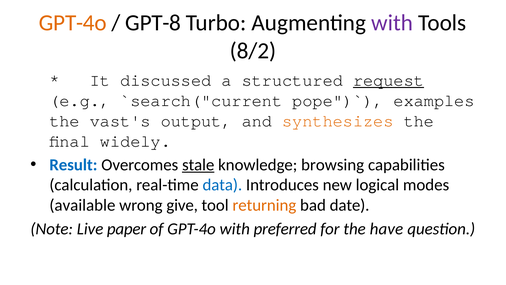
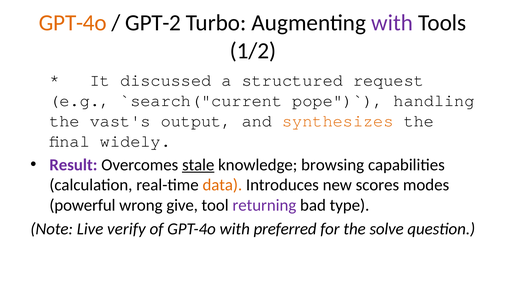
GPT-8: GPT-8 -> GPT-2 (153, 23)
8/2: 8/2 -> 1/2 (253, 51)
request underline: present -> none (388, 80)
examples: examples -> handling (434, 100)
Result colour: blue -> purple (73, 165)
data colour: blue -> orange (222, 185)
logical: logical -> scores (377, 185)
available: available -> powerful (82, 205)
returning colour: orange -> purple (264, 205)
date: date -> type (350, 205)
paper: paper -> verify (126, 229)
have: have -> solve (387, 229)
